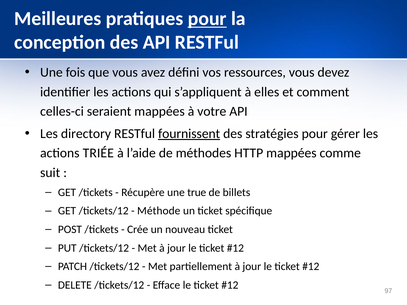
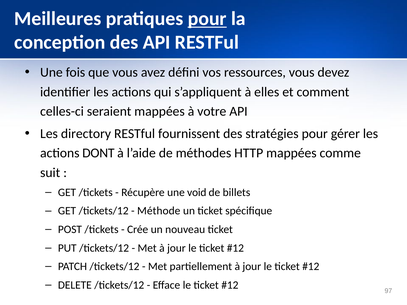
fournissent underline: present -> none (189, 134)
TRIÉE: TRIÉE -> DONT (98, 153)
true: true -> void (197, 193)
